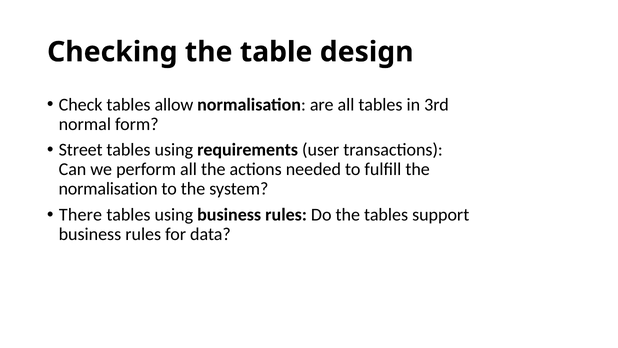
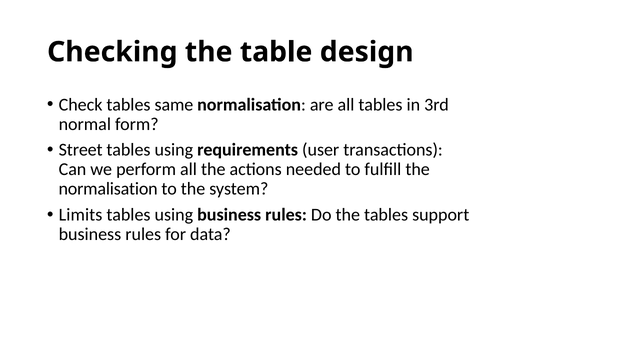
allow: allow -> same (174, 104)
There: There -> Limits (81, 215)
